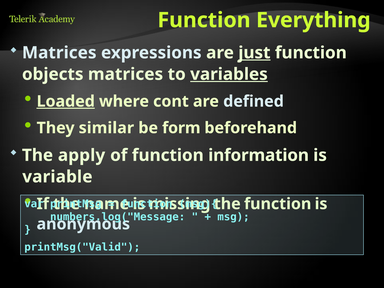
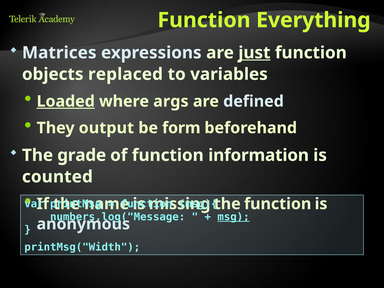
objects matrices: matrices -> replaced (125, 74)
variables underline: present -> none (229, 74)
cont: cont -> args (171, 101)
similar: similar -> output (106, 128)
apply: apply -> grade (82, 155)
variable: variable -> counted (57, 177)
msg underline: none -> present (234, 217)
printMsg("Valid: printMsg("Valid -> printMsg("Width (82, 247)
